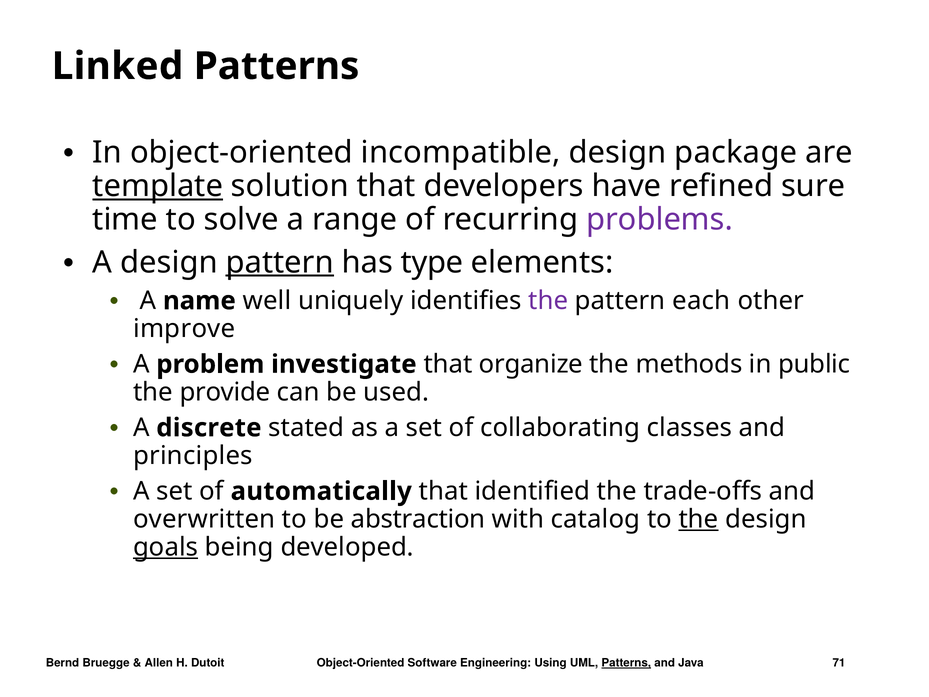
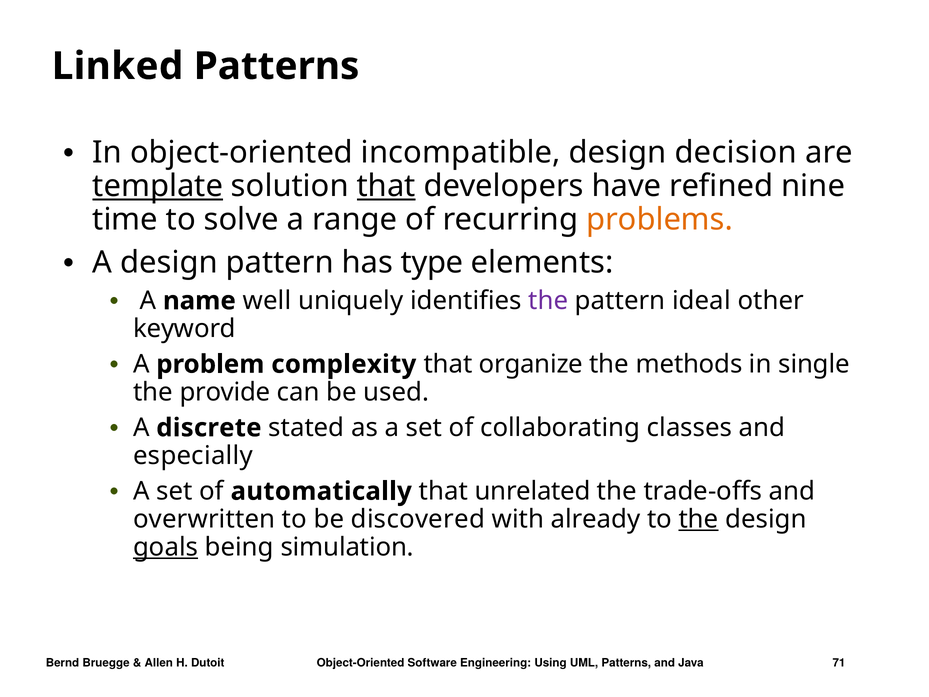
package: package -> decision (736, 153)
that underline: none -> present (386, 186)
sure: sure -> nine (813, 186)
problems colour: purple -> orange (660, 220)
pattern underline: present -> none (280, 262)
each: each -> ideal (701, 301)
improve: improve -> keyword (184, 329)
investigate: investigate -> complexity (344, 364)
public: public -> single (814, 364)
principles: principles -> especially (193, 456)
identified: identified -> unrelated (533, 491)
abstraction: abstraction -> discovered (418, 519)
catalog: catalog -> already (596, 519)
developed: developed -> simulation (347, 547)
Patterns underline: present -> none (626, 663)
